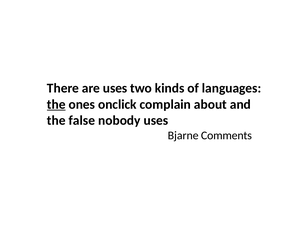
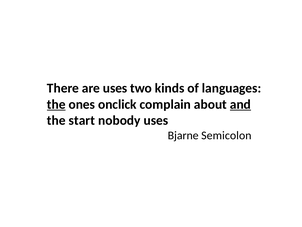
and underline: none -> present (240, 104)
false: false -> start (82, 120)
Comments: Comments -> Semicolon (226, 135)
